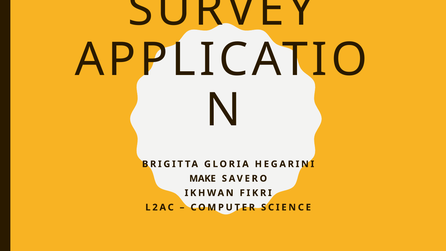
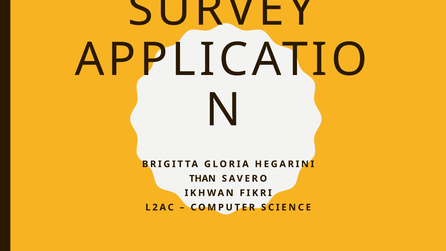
MAKE: MAKE -> THAN (203, 178)
